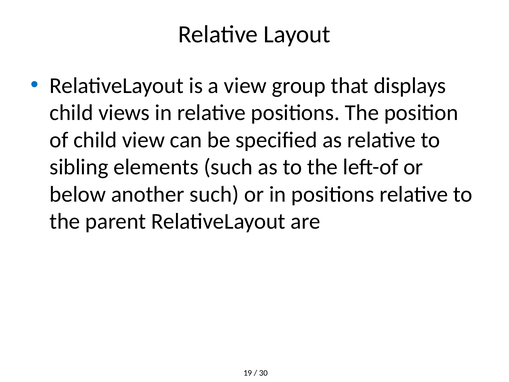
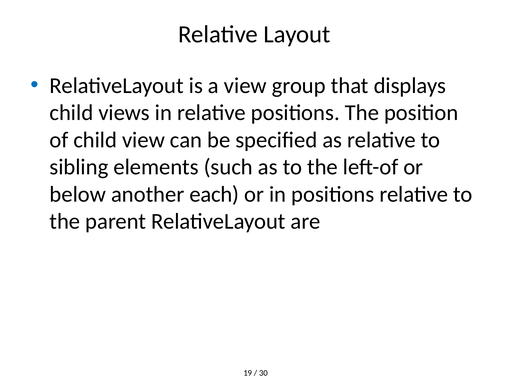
another such: such -> each (214, 194)
